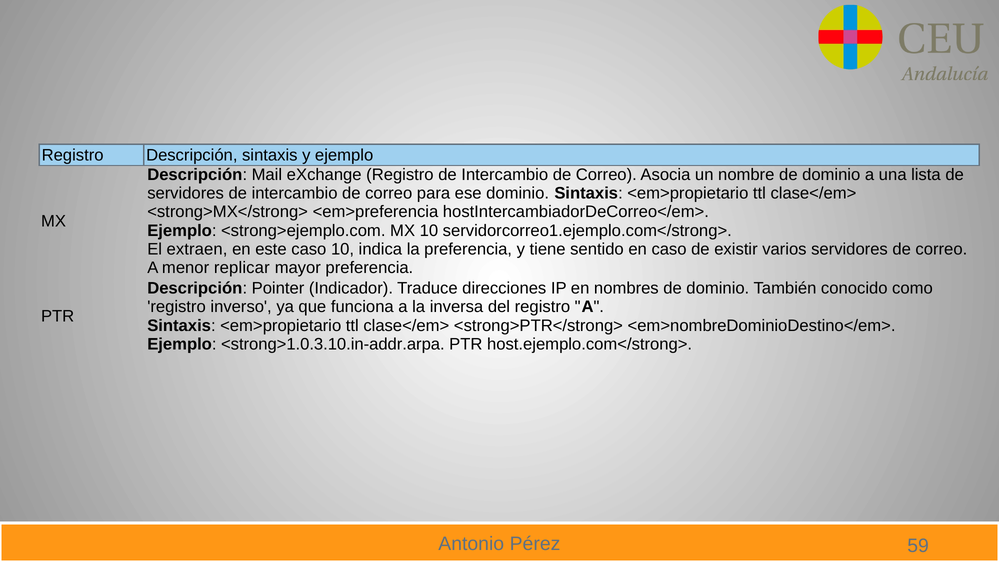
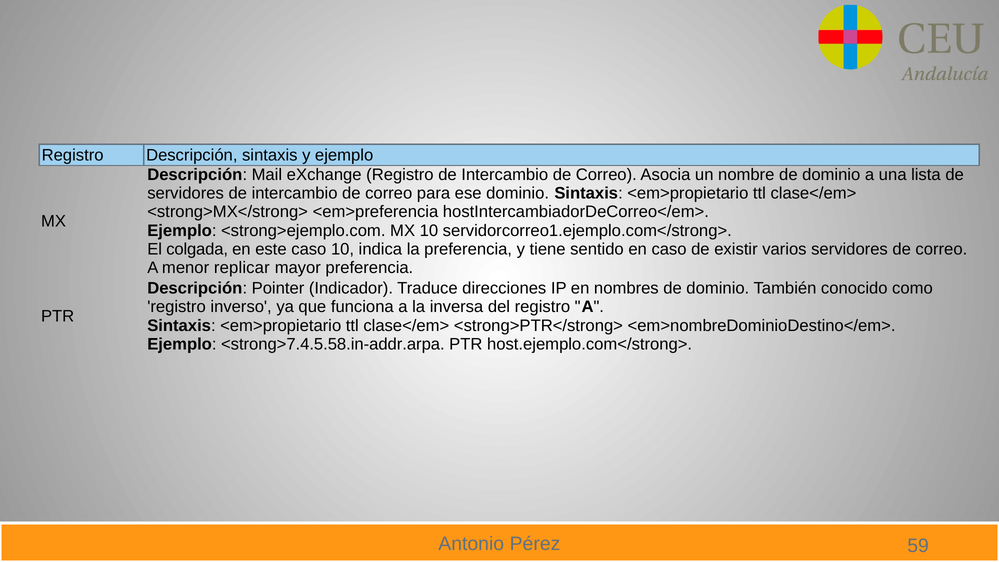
extraen: extraen -> colgada (197, 249)
<strong>1.0.3.10.in-addr.arpa: <strong>1.0.3.10.in-addr.arpa -> <strong>7.4.5.58.in-addr.arpa (333, 344)
